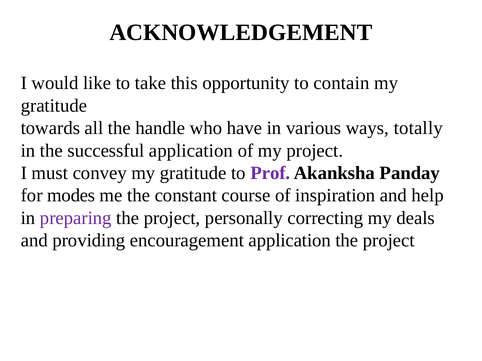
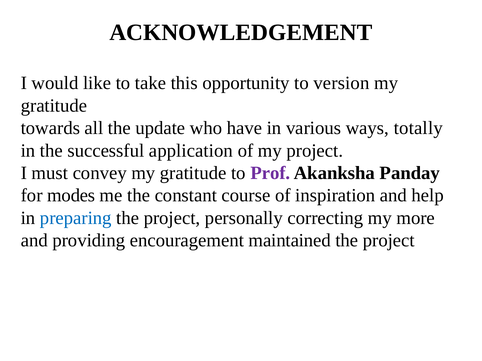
contain: contain -> version (341, 83)
handle: handle -> update (160, 128)
preparing colour: purple -> blue (76, 218)
deals: deals -> more (416, 218)
encouragement application: application -> maintained (290, 241)
